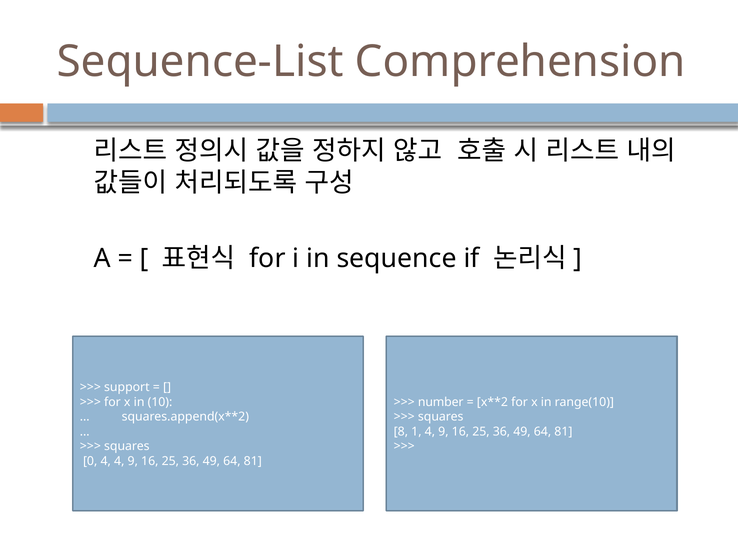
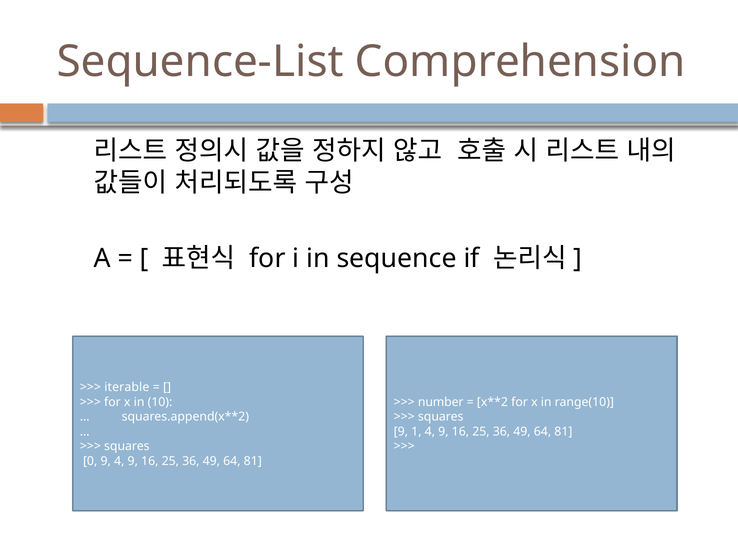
support: support -> iterable (127, 387)
8: 8 -> 9 (401, 431)
0 4: 4 -> 9 (106, 461)
